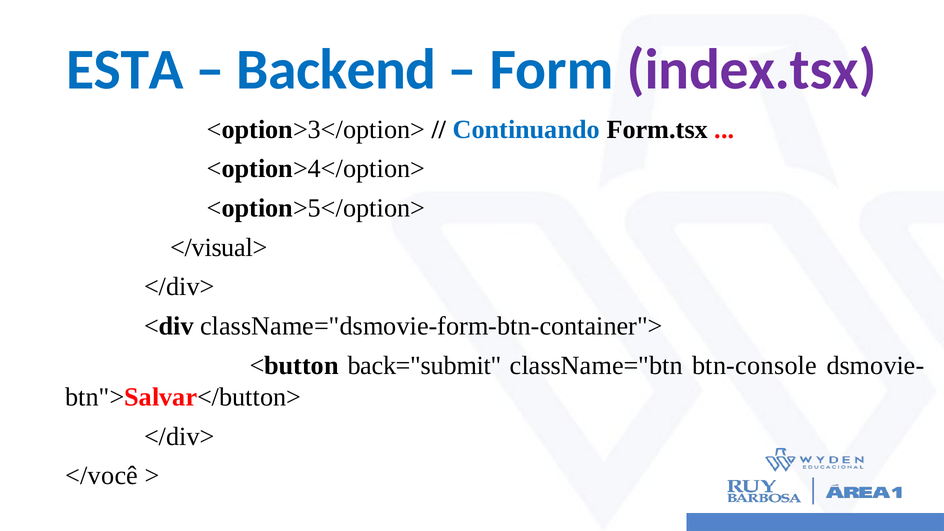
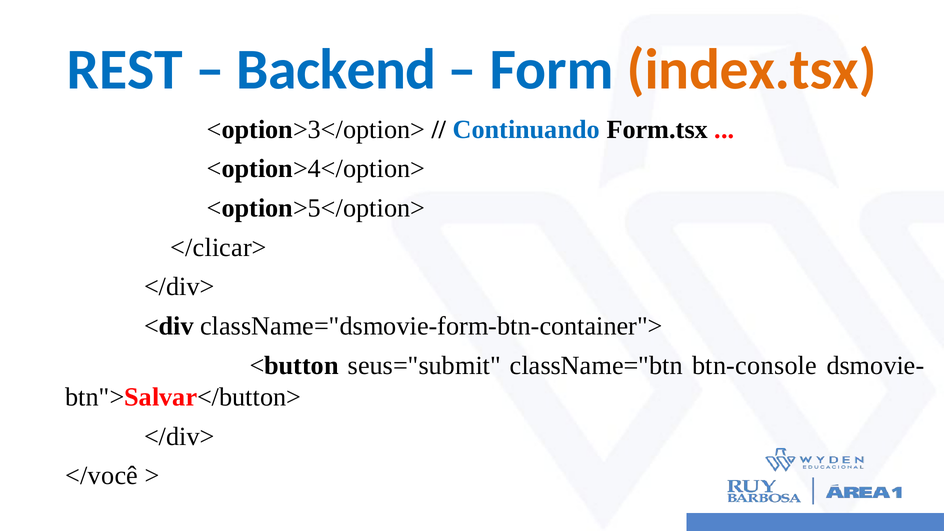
ESTA: ESTA -> REST (125, 70)
index.tsx colour: purple -> orange (752, 70)
</visual>: </visual> -> </clicar> (219, 247)
back="submit: back="submit -> seus="submit (424, 366)
